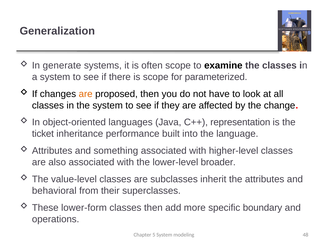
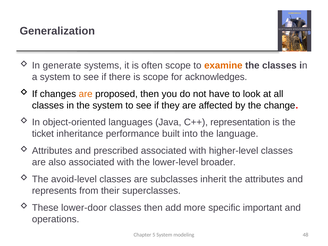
examine colour: black -> orange (223, 65)
parameterized: parameterized -> acknowledges (216, 77)
something: something -> prescribed (116, 151)
value-level: value-level -> avoid-level (74, 179)
behavioral: behavioral -> represents (54, 191)
lower-form: lower-form -> lower-door (84, 208)
boundary: boundary -> important (263, 208)
